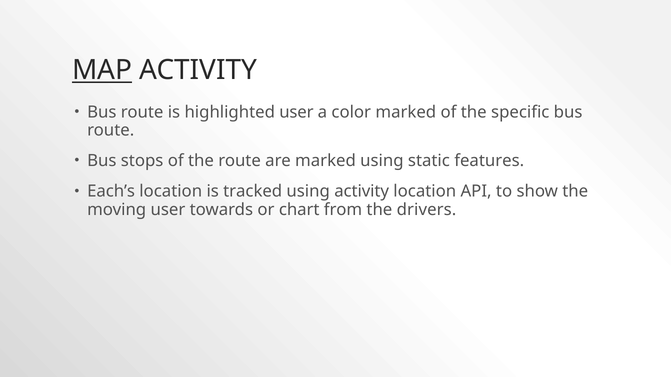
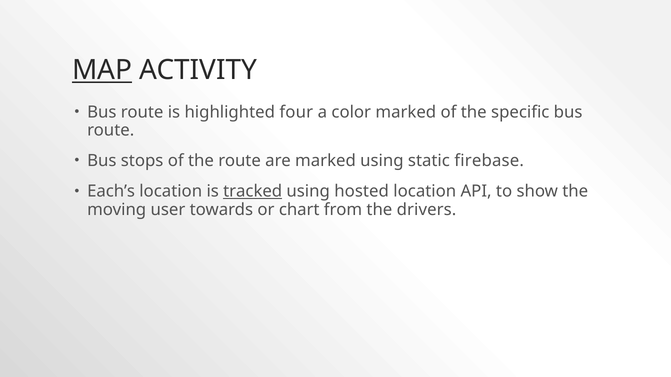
highlighted user: user -> four (296, 112)
features: features -> firebase (489, 161)
tracked underline: none -> present (253, 192)
using activity: activity -> hosted (362, 192)
